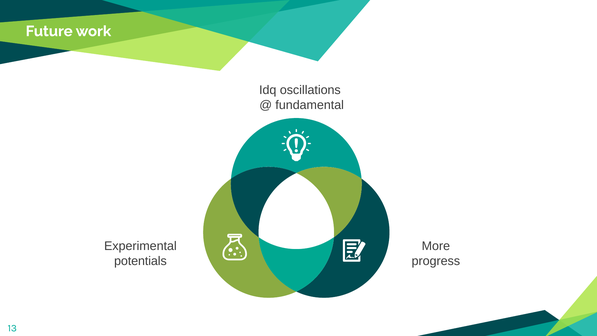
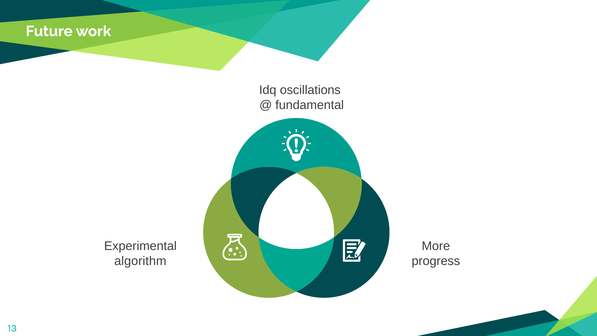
potentials: potentials -> algorithm (140, 261)
